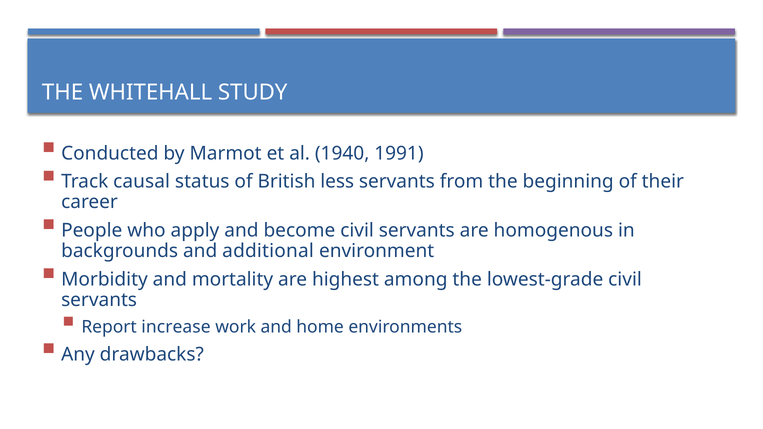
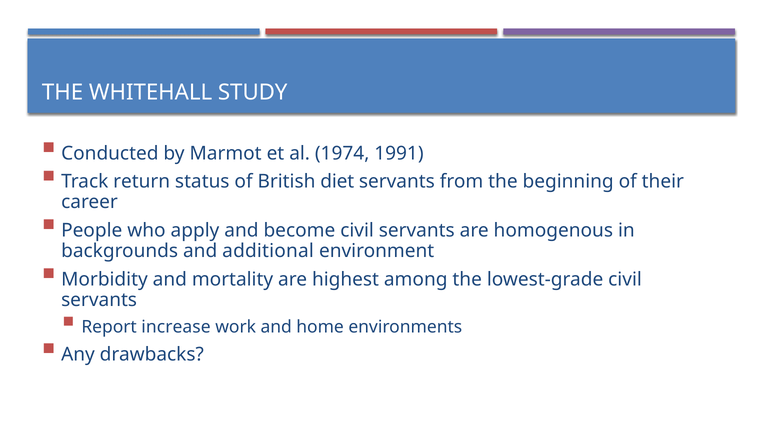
1940: 1940 -> 1974 (342, 153)
causal: causal -> return (142, 182)
less: less -> diet (337, 182)
